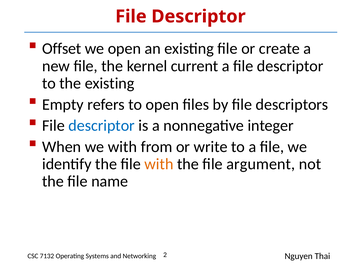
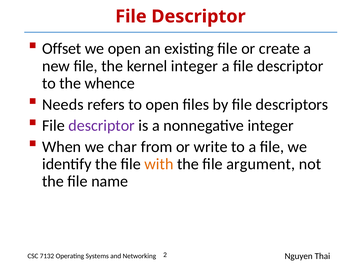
kernel current: current -> integer (194, 66)
the existing: existing -> whence (110, 83)
Empty: Empty -> Needs (63, 104)
descriptor colour: blue -> purple (102, 125)
we with: with -> char (122, 147)
